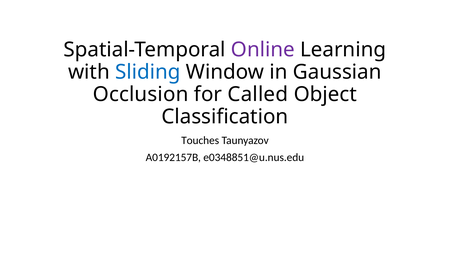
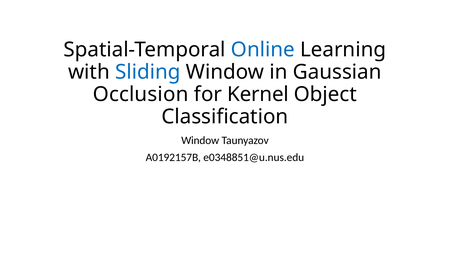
Online colour: purple -> blue (263, 50)
Called: Called -> Kernel (258, 94)
Touches: Touches -> Window (200, 141)
